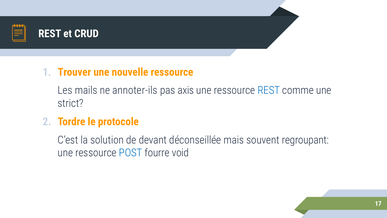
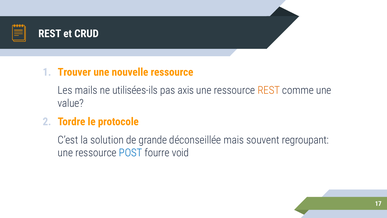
annoter-ils: annoter-ils -> utilisées-ils (135, 90)
REST colour: blue -> orange (269, 90)
strict: strict -> value (71, 103)
devant: devant -> grande (153, 140)
